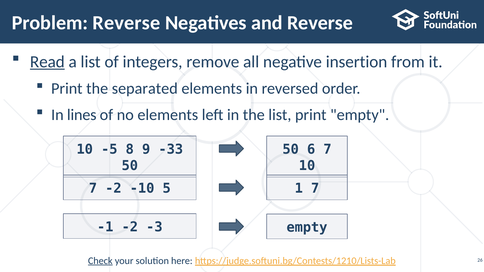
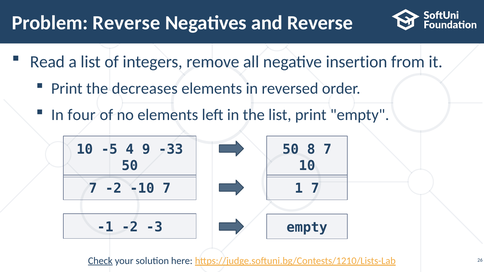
Read underline: present -> none (47, 62)
separated: separated -> decreases (145, 89)
lines: lines -> four (82, 115)
8: 8 -> 4 (130, 150)
6: 6 -> 8 (311, 150)
-10 5: 5 -> 7 (167, 189)
